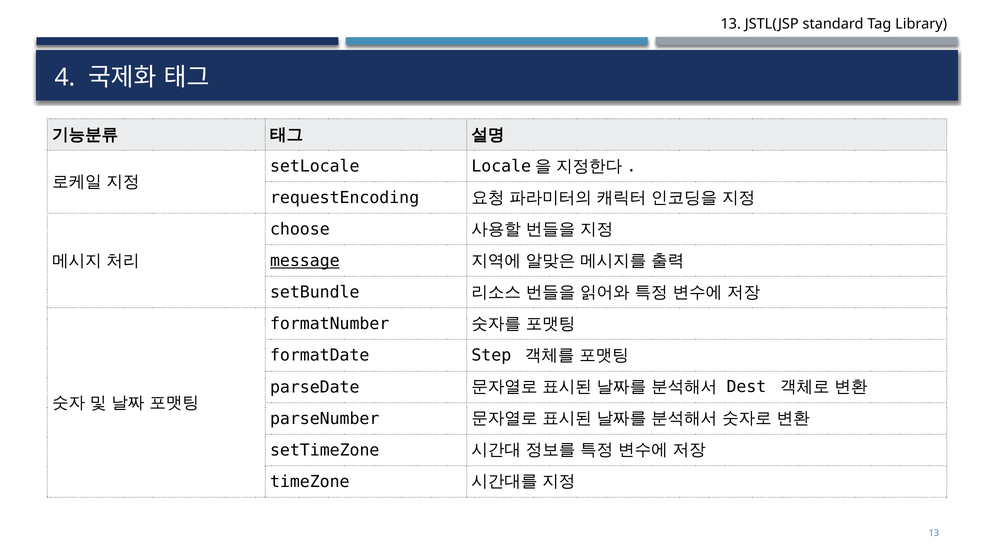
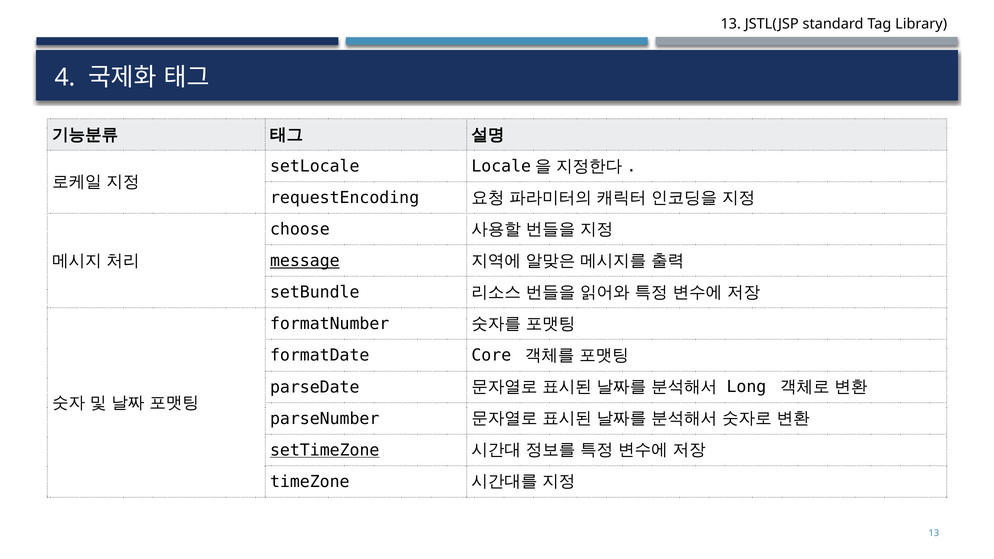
Step: Step -> Core (491, 355)
Dest: Dest -> Long (746, 387)
setTimeZone underline: none -> present (325, 450)
